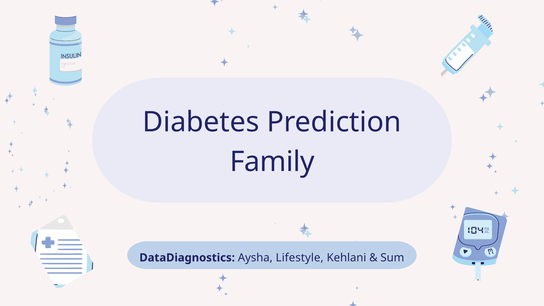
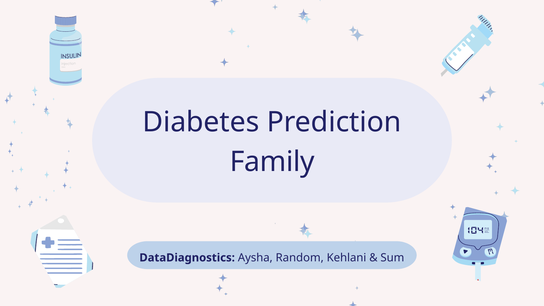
Lifestyle: Lifestyle -> Random (300, 258)
